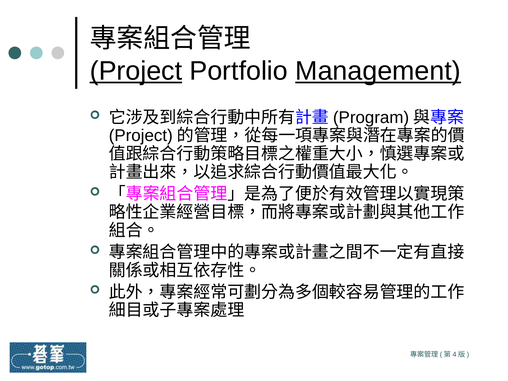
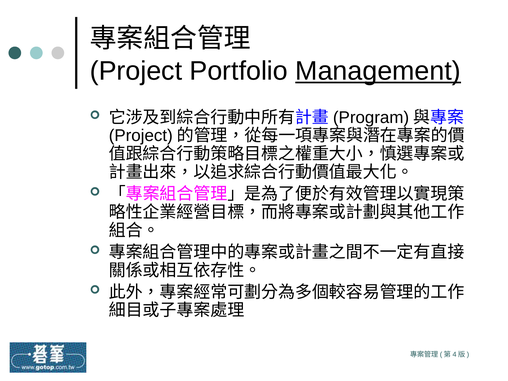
Project underline: present -> none (136, 71)
